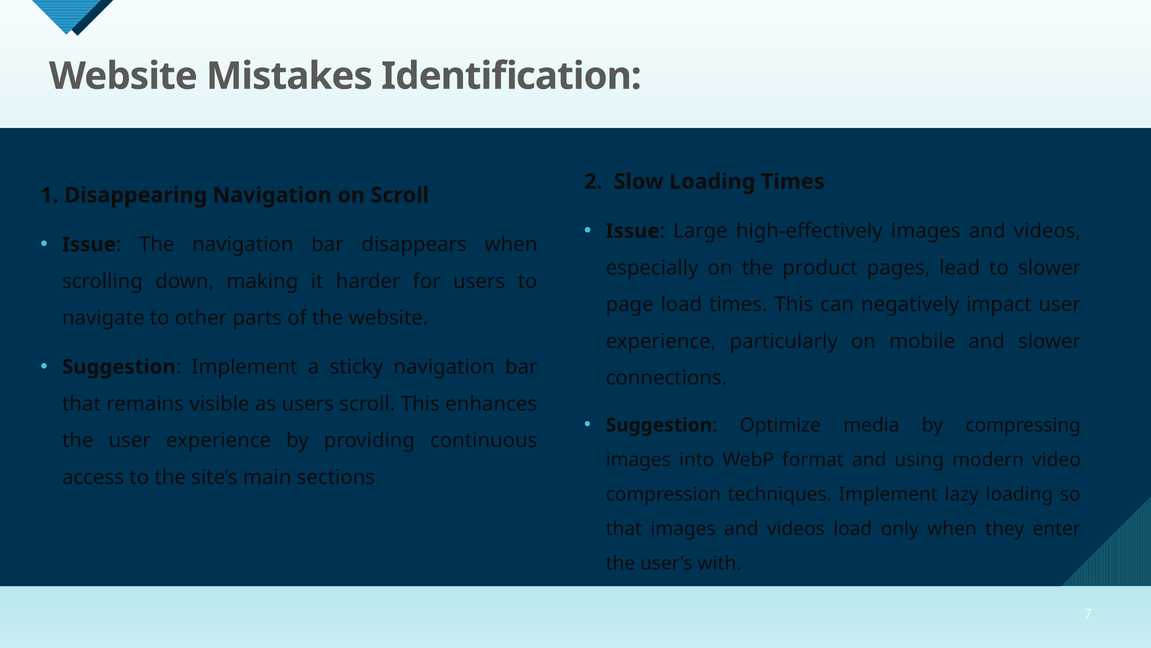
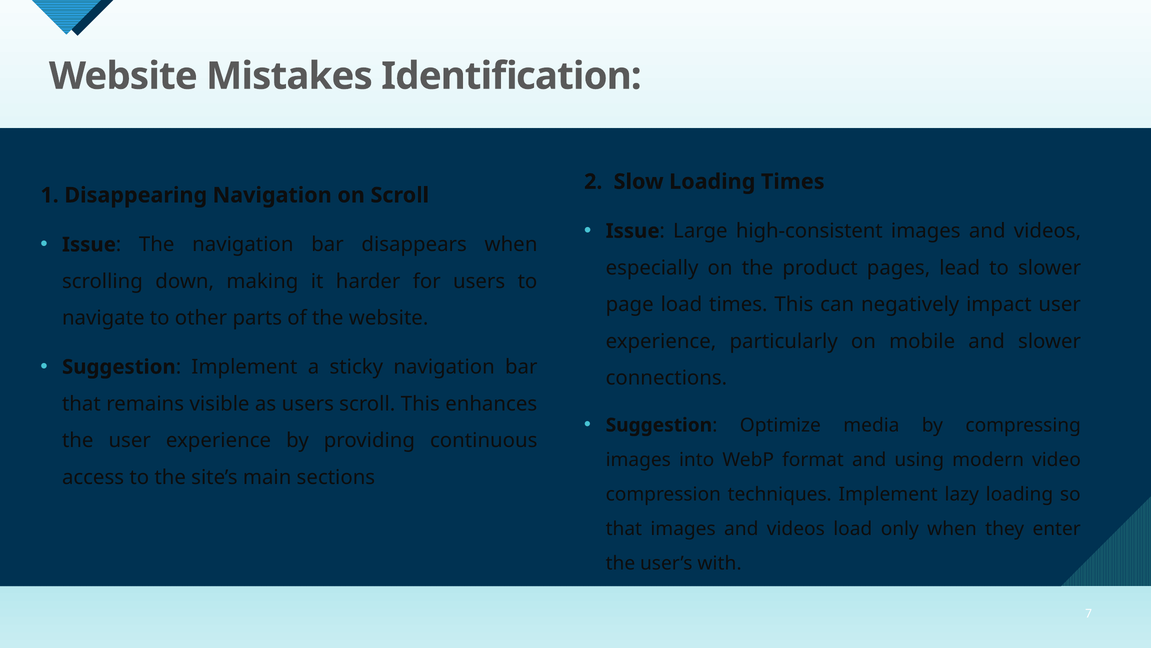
high-effectively: high-effectively -> high-consistent (809, 231)
